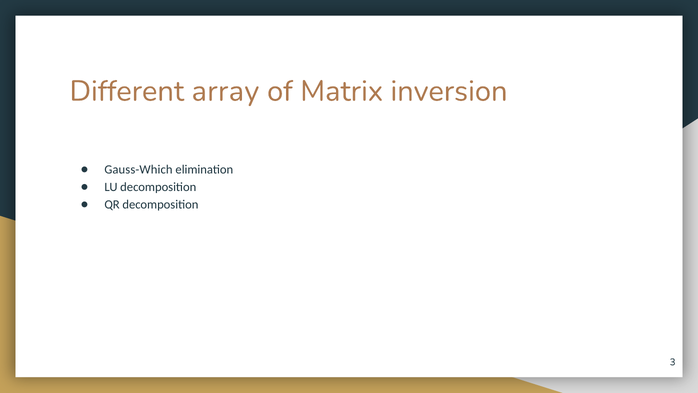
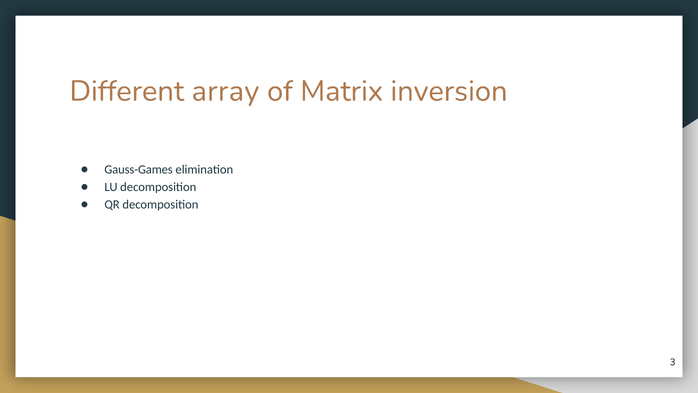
Gauss-Which: Gauss-Which -> Gauss-Games (139, 170)
